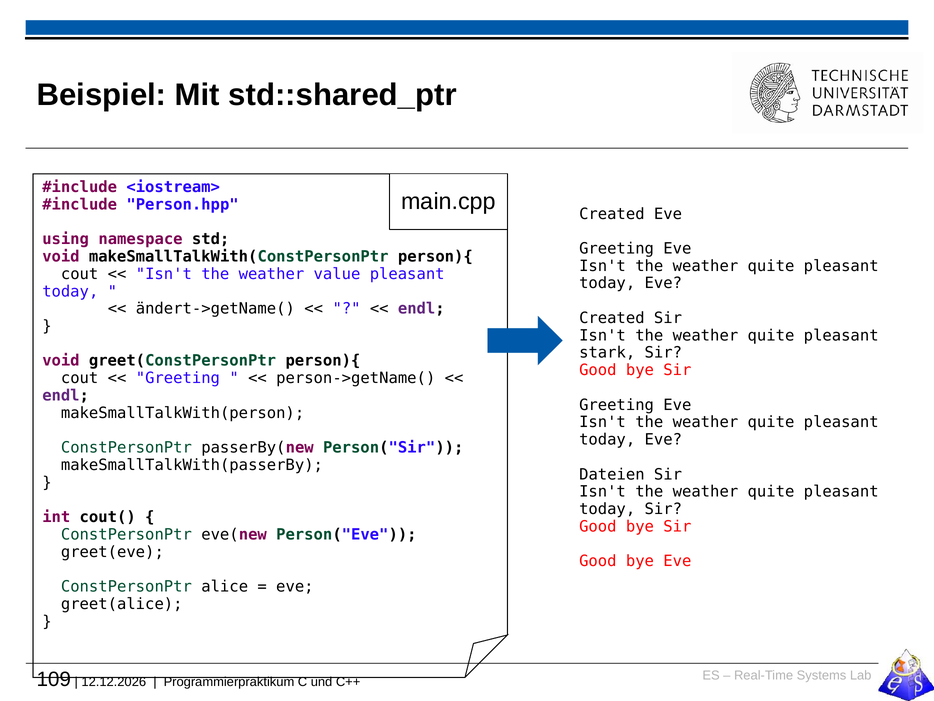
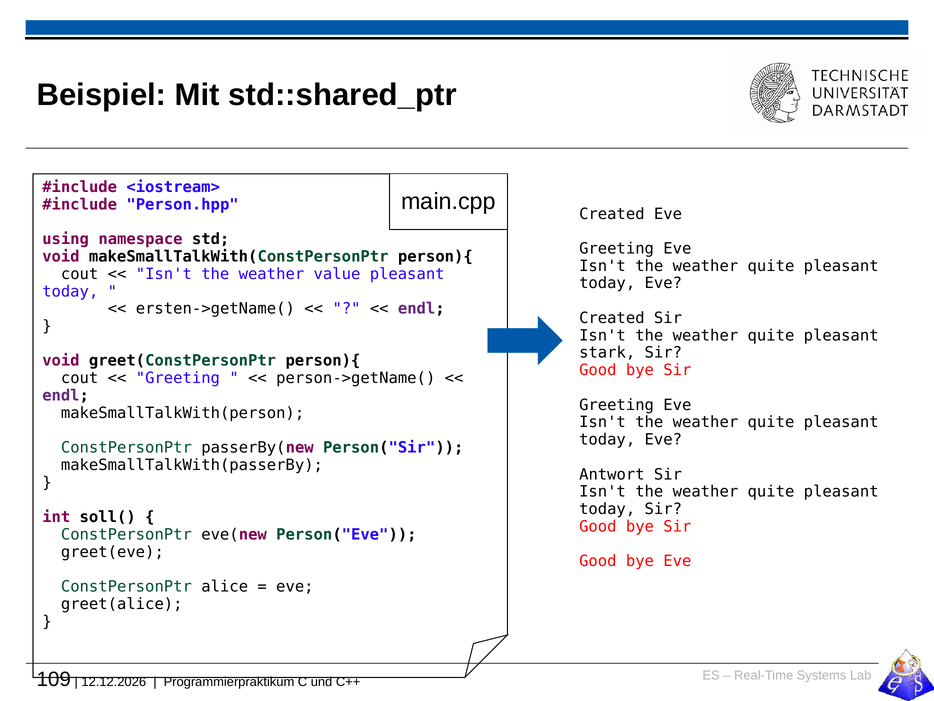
ändert->getName(: ändert->getName( -> ersten->getName( (215, 309)
Dateien: Dateien -> Antwort (612, 474)
cout(: cout( -> soll( (108, 517)
